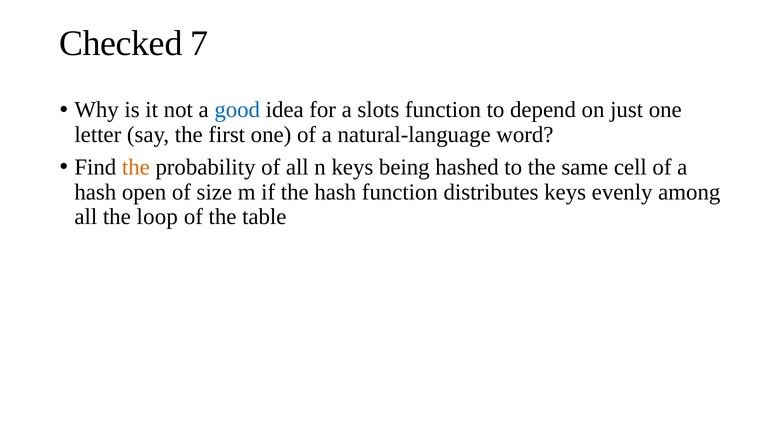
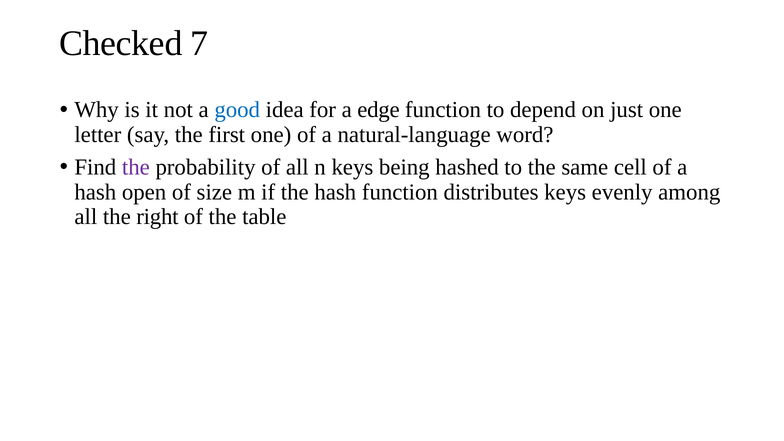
slots: slots -> edge (378, 110)
the colour: orange -> purple (136, 167)
loop: loop -> right (157, 217)
